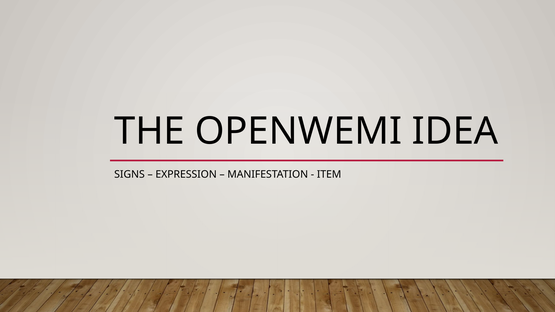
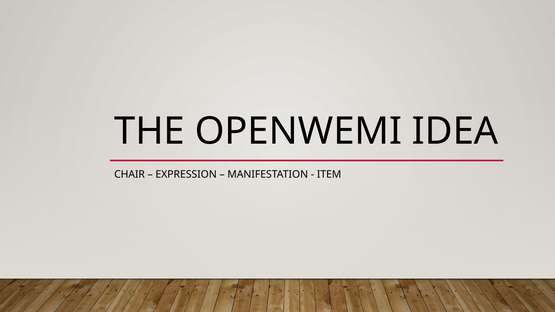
SIGNS: SIGNS -> CHAIR (130, 174)
